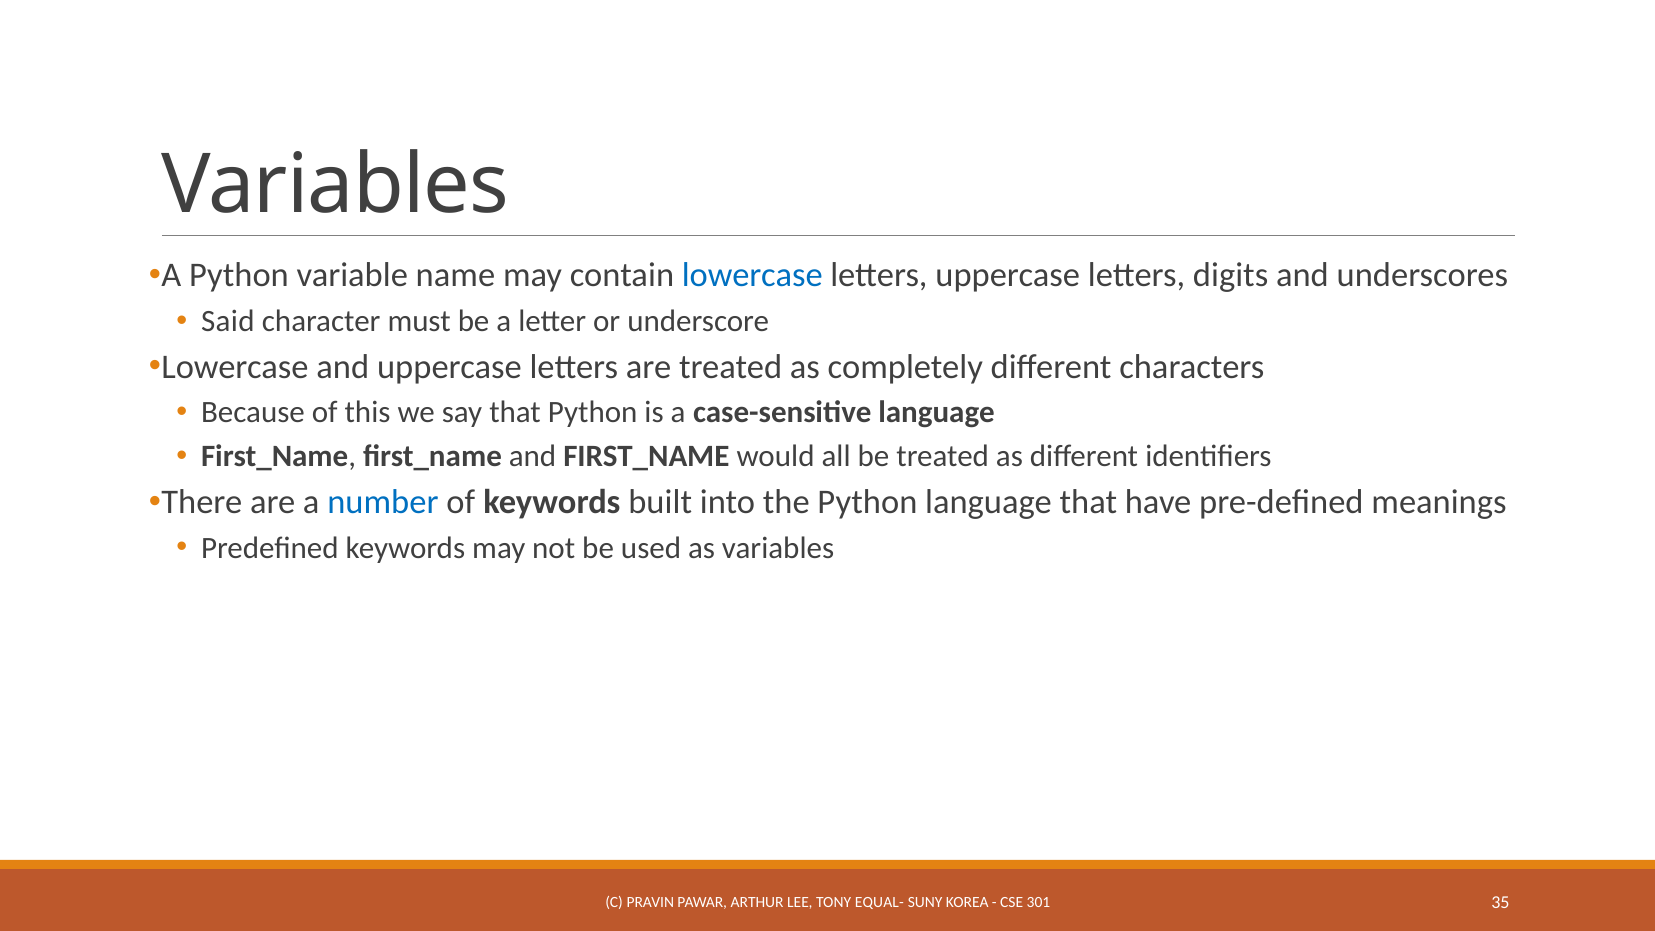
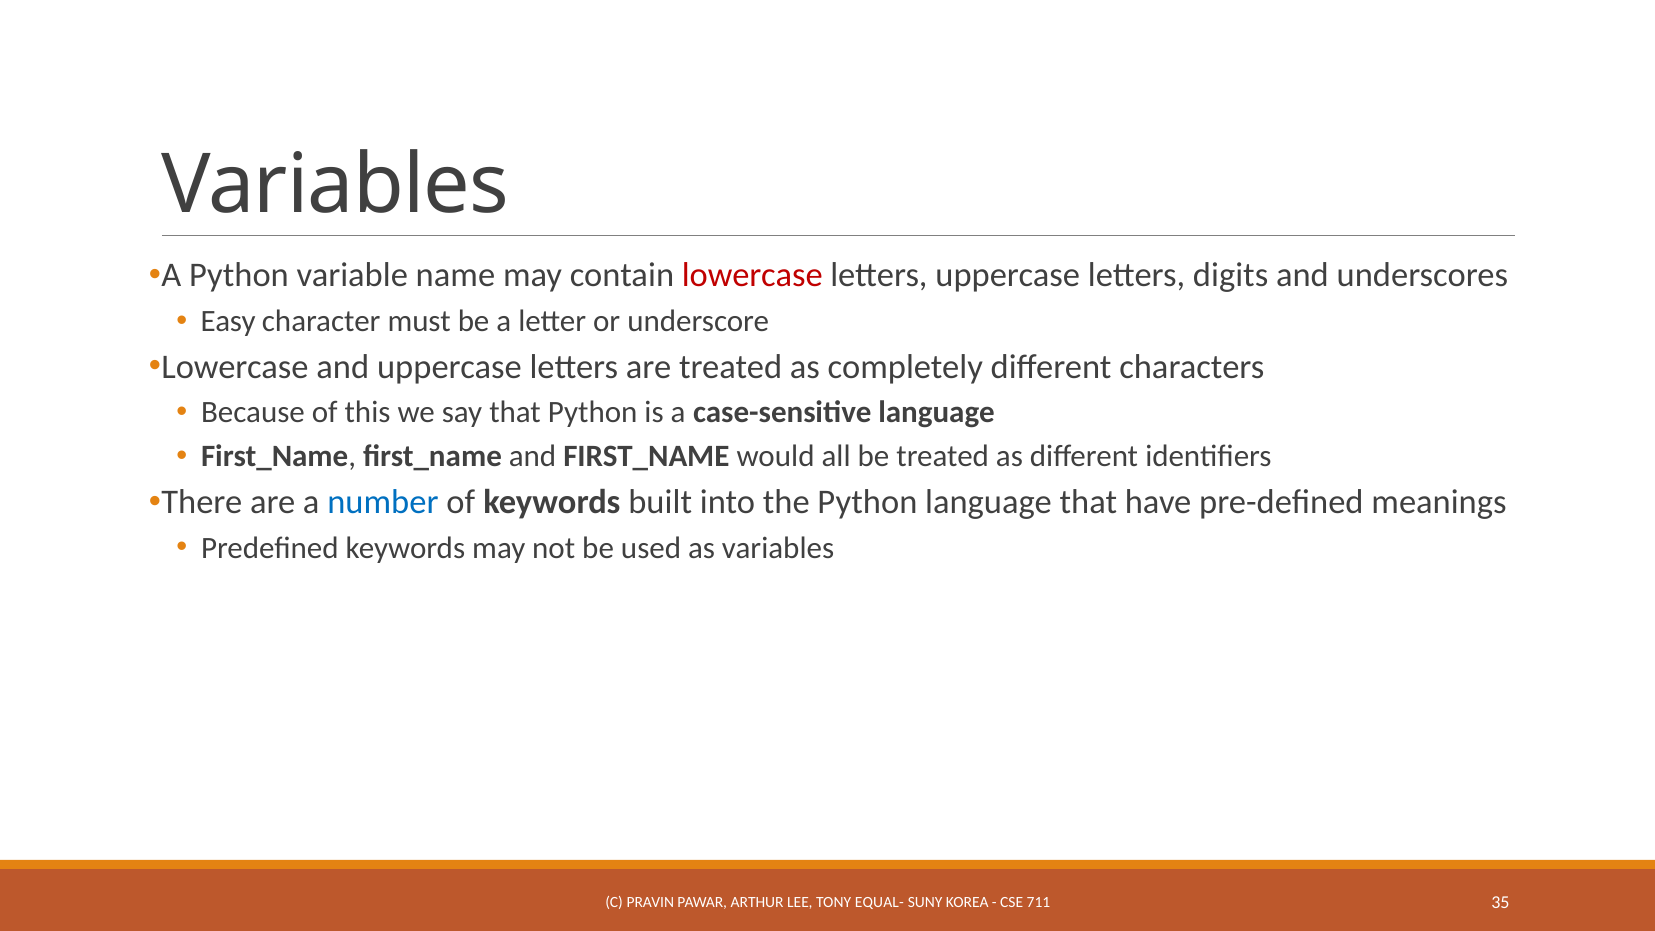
lowercase colour: blue -> red (752, 275)
Said: Said -> Easy (228, 321)
301: 301 -> 711 (1038, 903)
